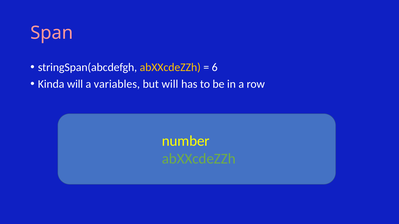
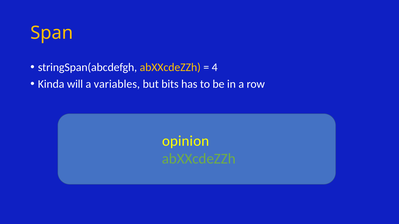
Span colour: pink -> yellow (52, 33)
6: 6 -> 4 (215, 67)
but will: will -> bits (170, 84)
number: number -> opinion (186, 141)
